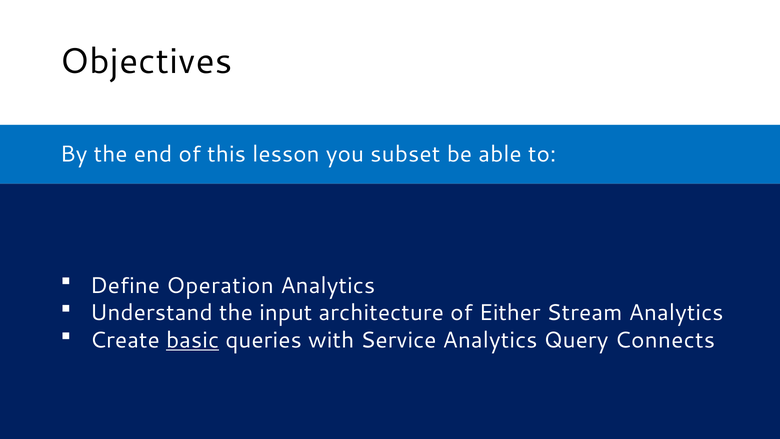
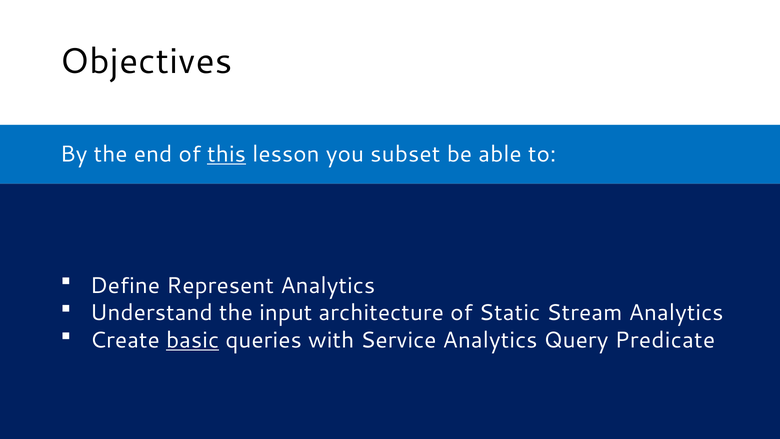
this underline: none -> present (227, 154)
Operation: Operation -> Represent (220, 285)
Either: Either -> Static (510, 313)
Connects: Connects -> Predicate (665, 340)
